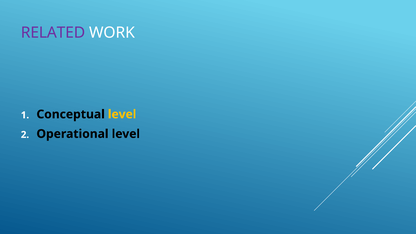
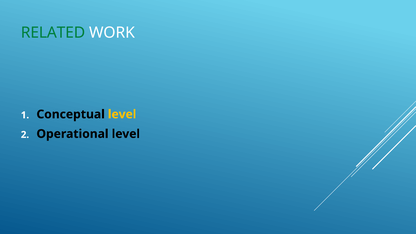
RELATED colour: purple -> green (53, 33)
